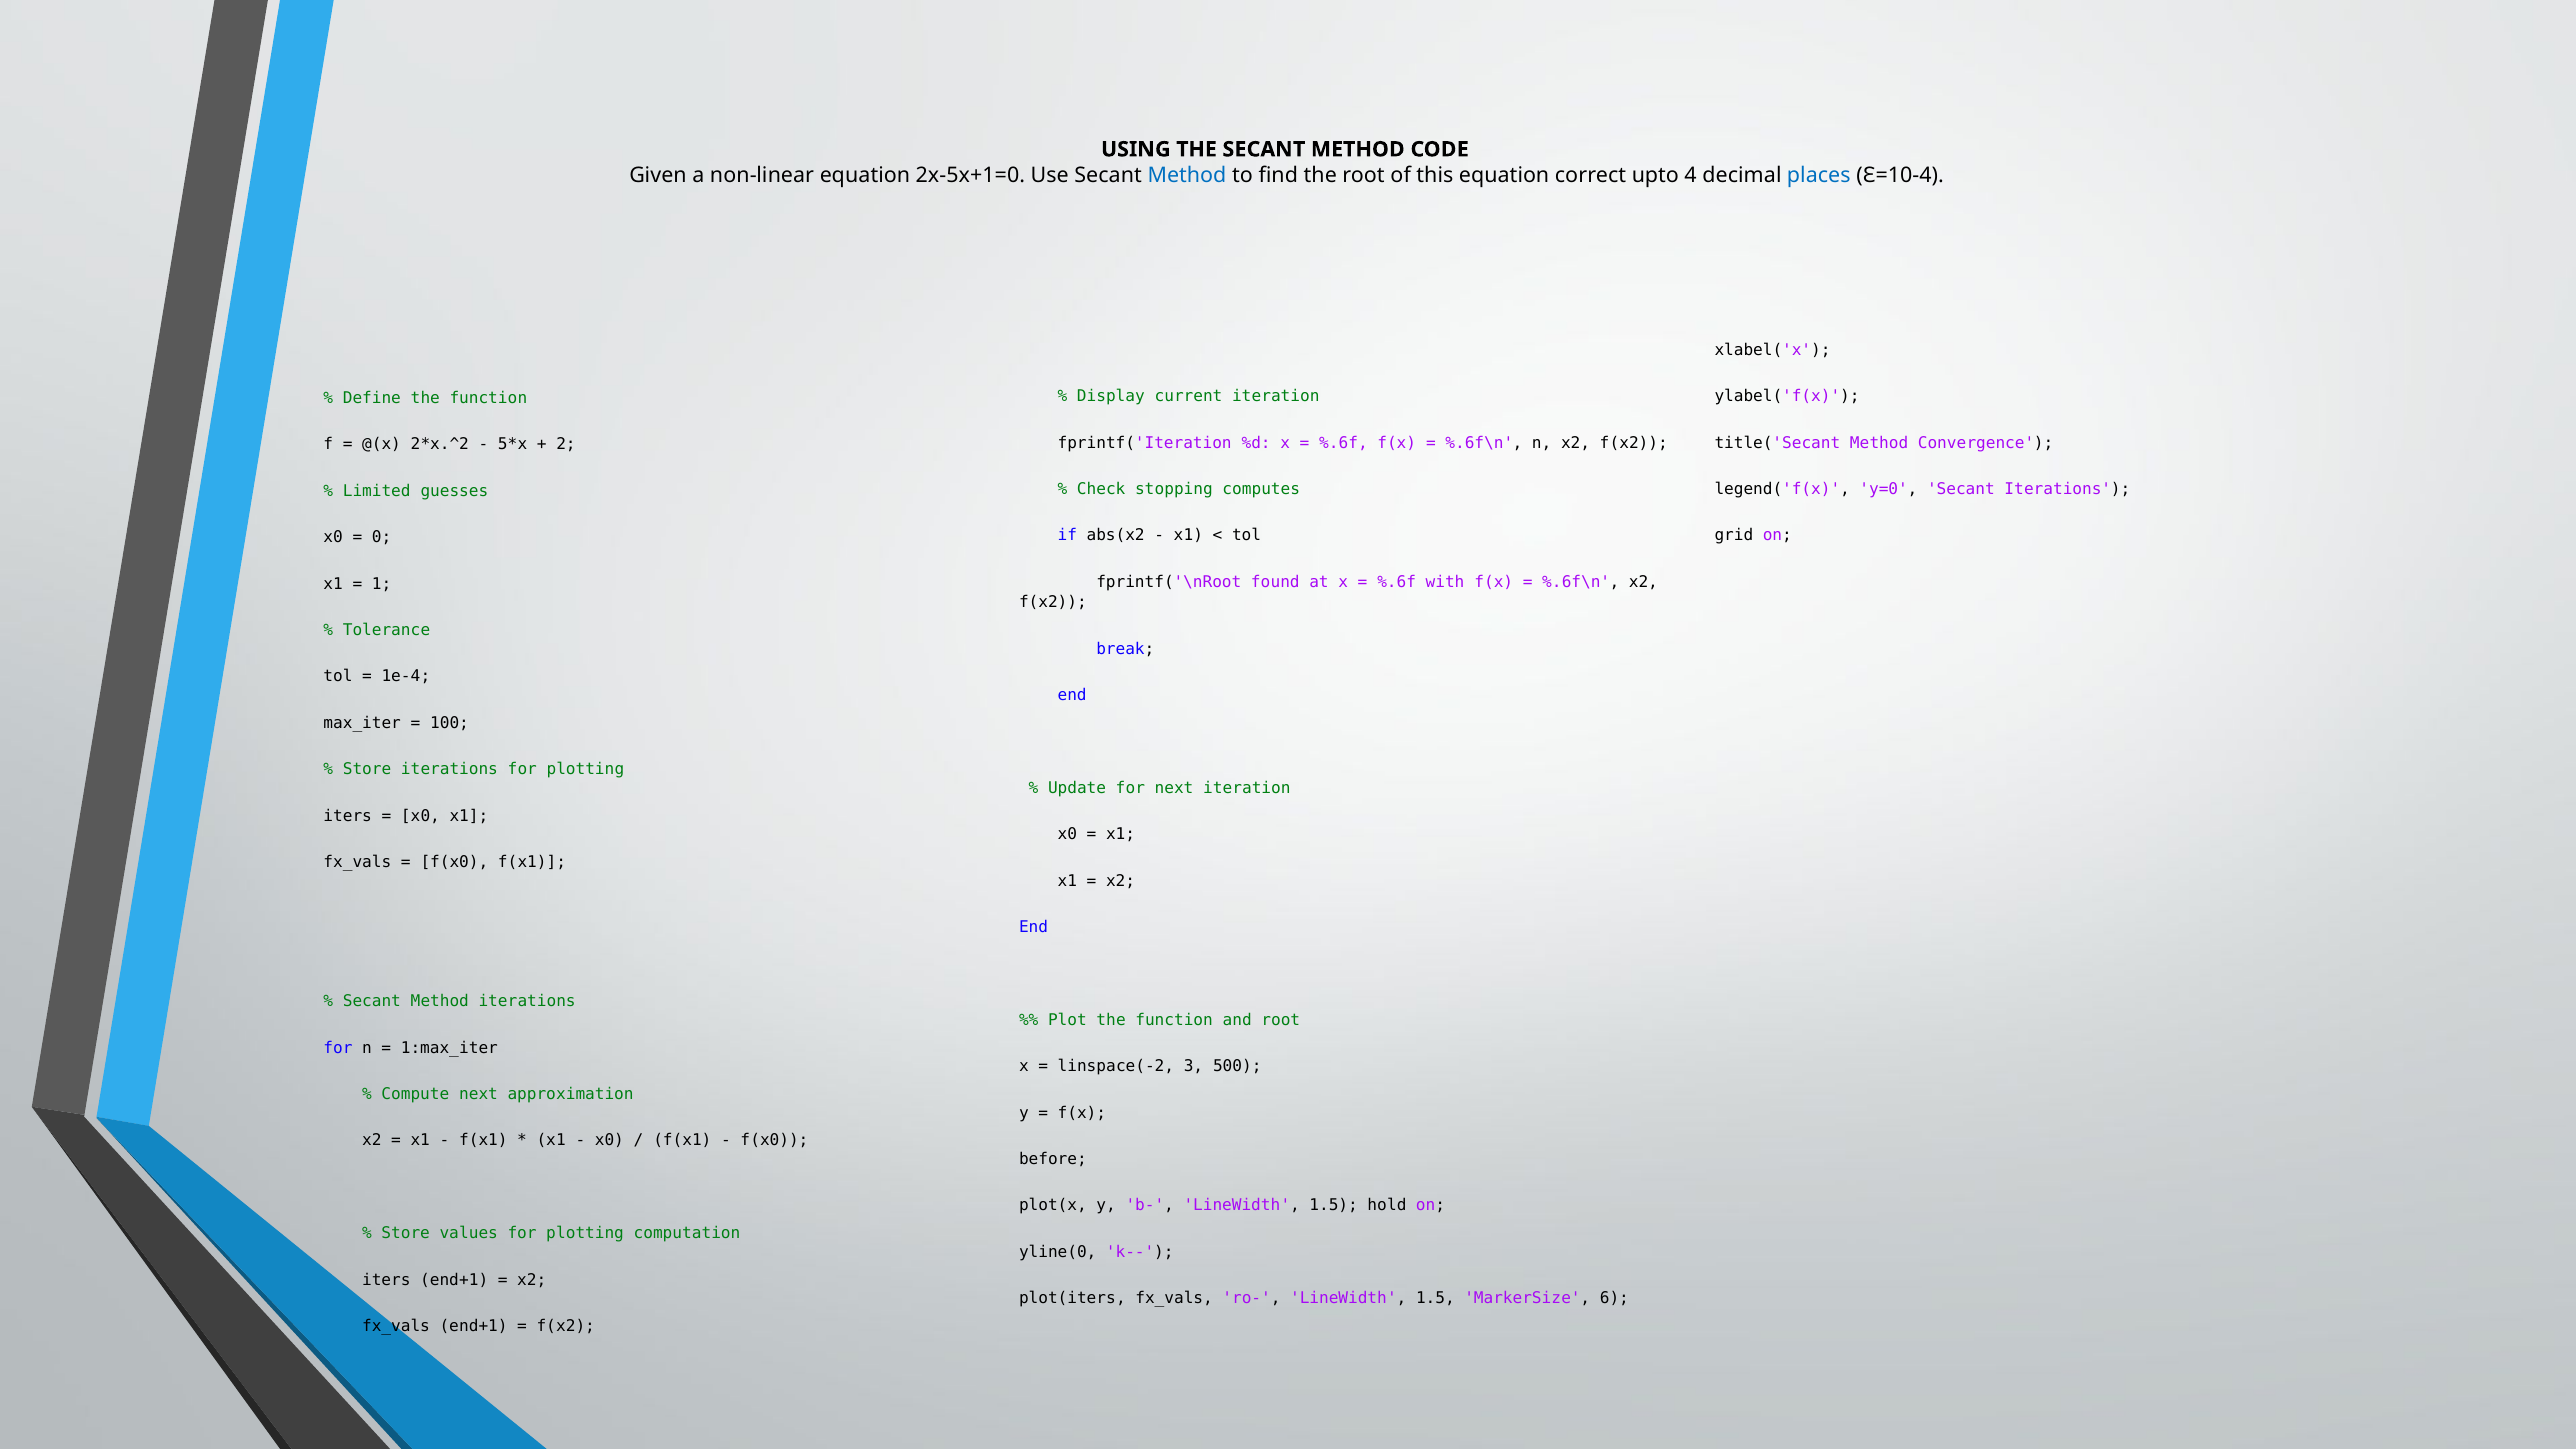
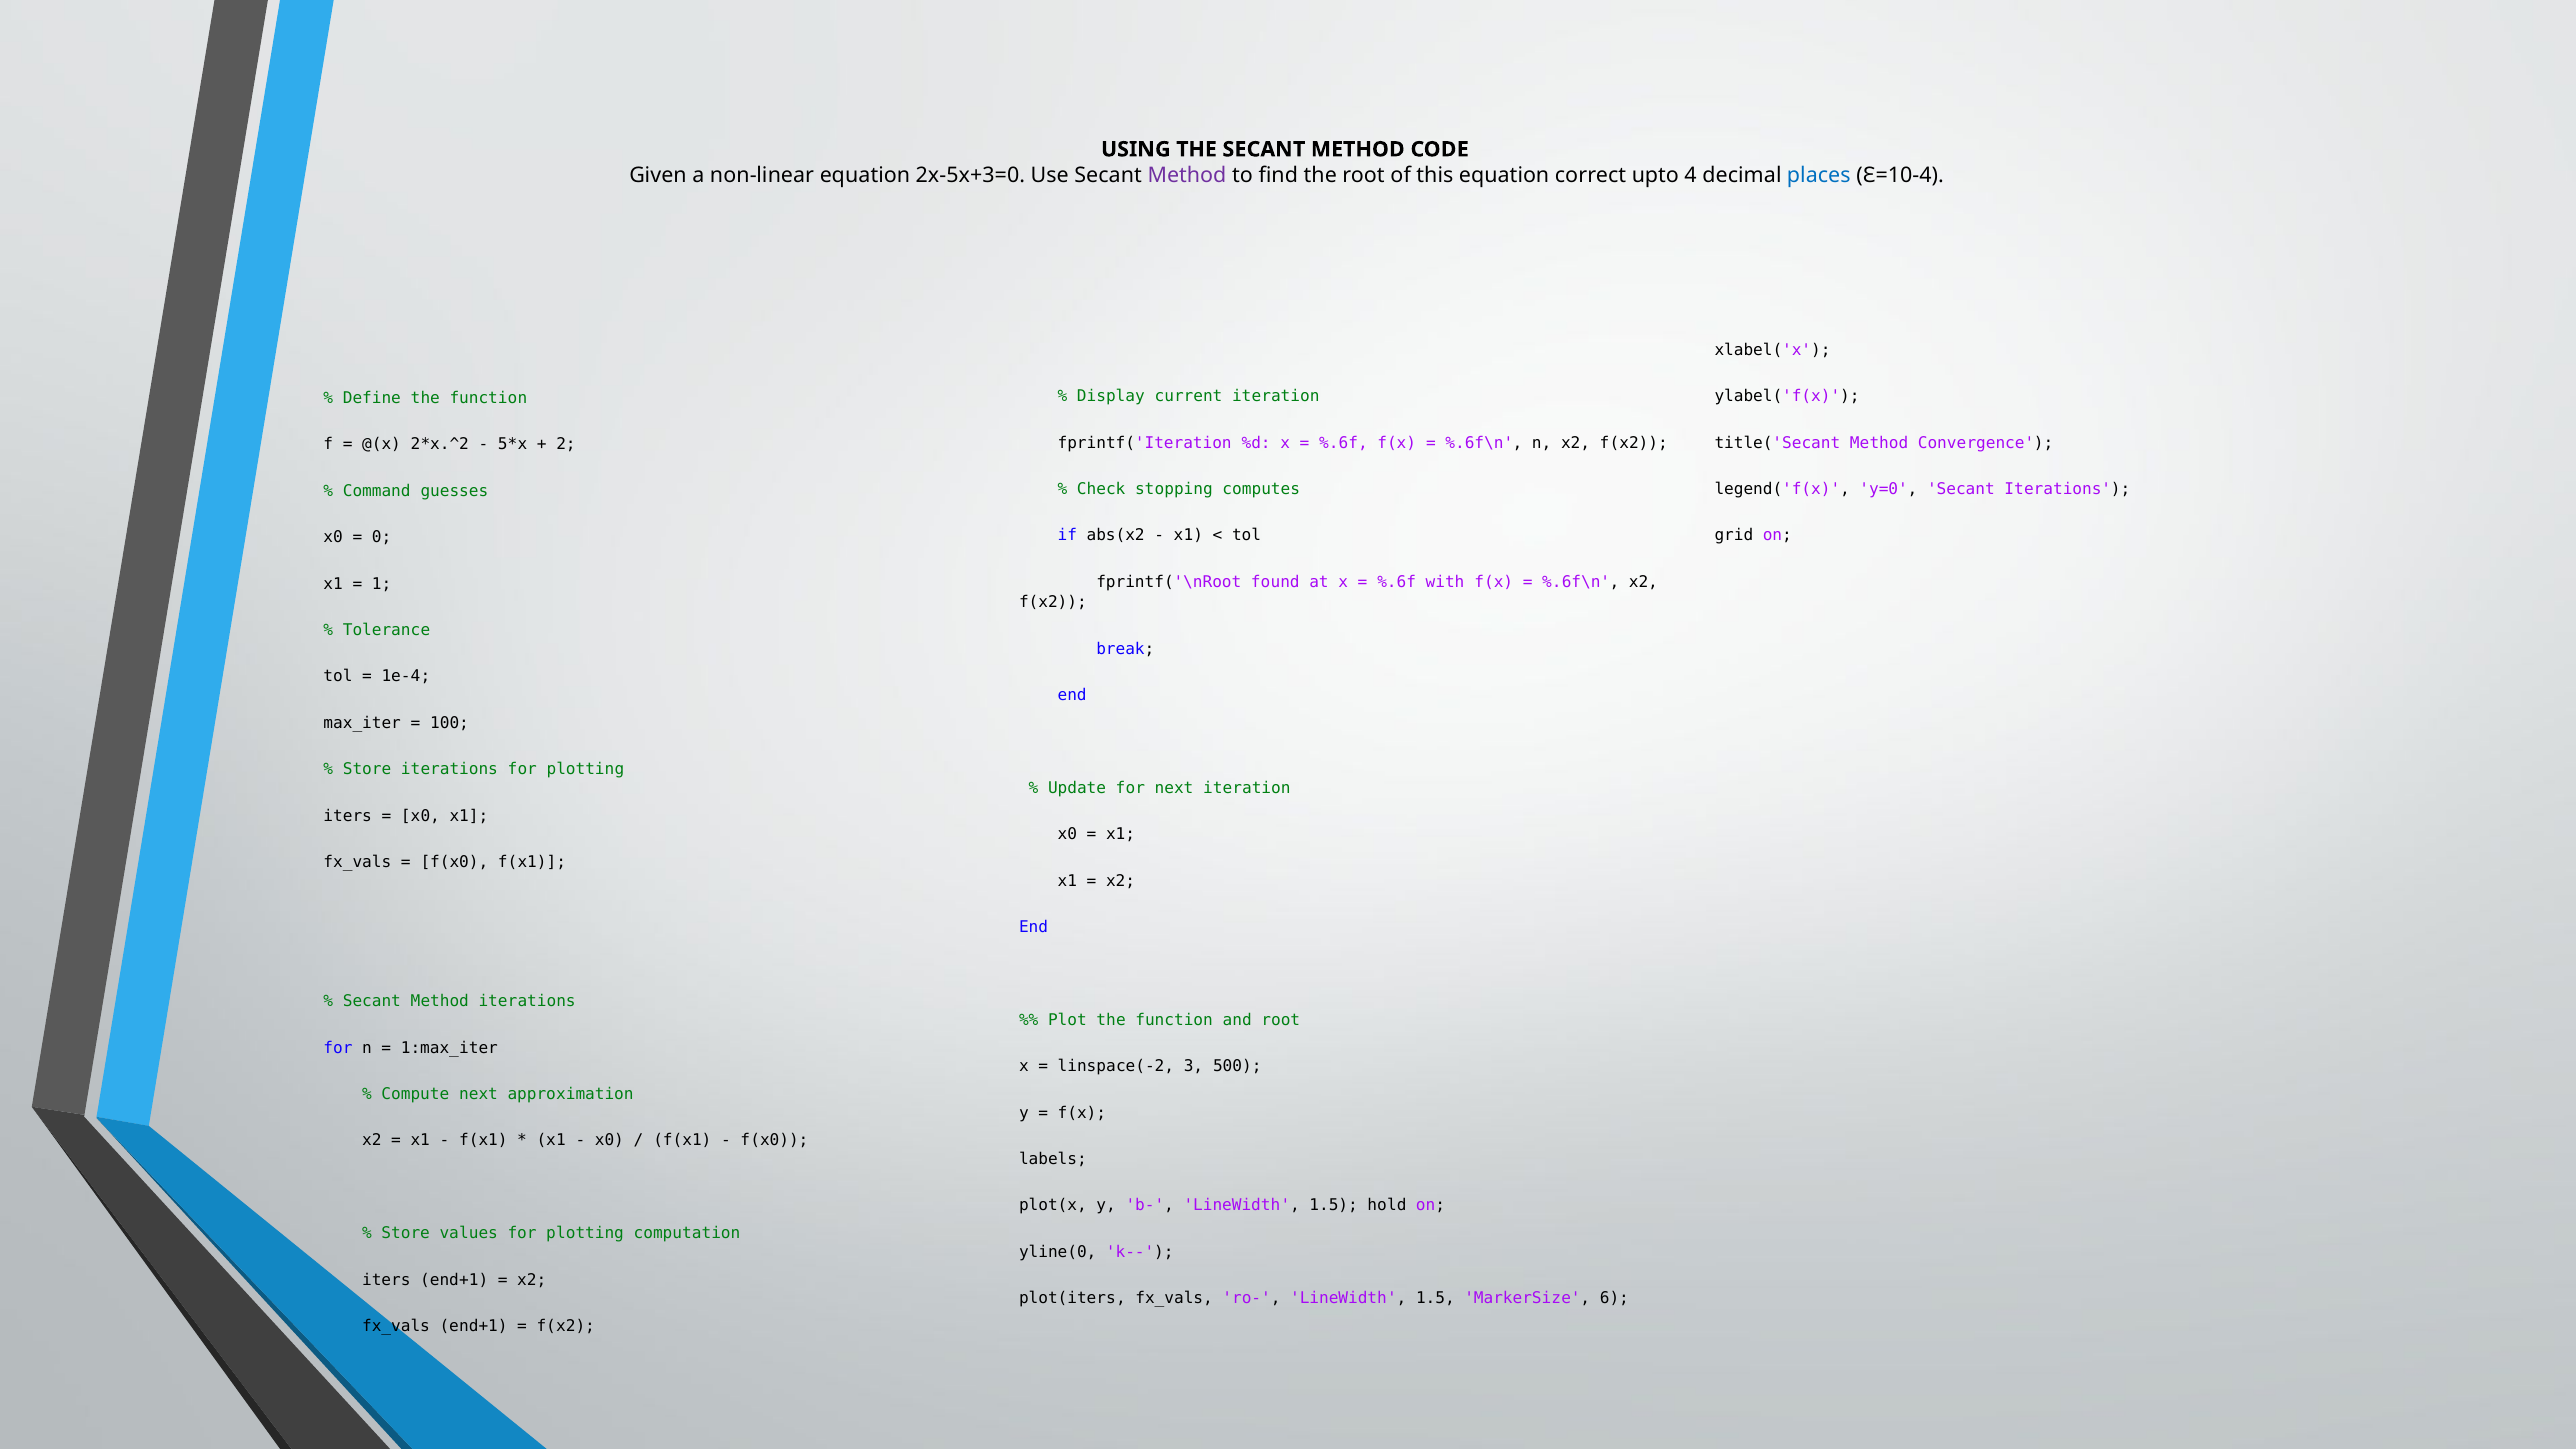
2x-5x+1=0: 2x-5x+1=0 -> 2x-5x+3=0 (970, 175)
Method colour: blue -> purple (1187, 175)
Limited: Limited -> Command (377, 491)
before: before -> labels (1053, 1159)
